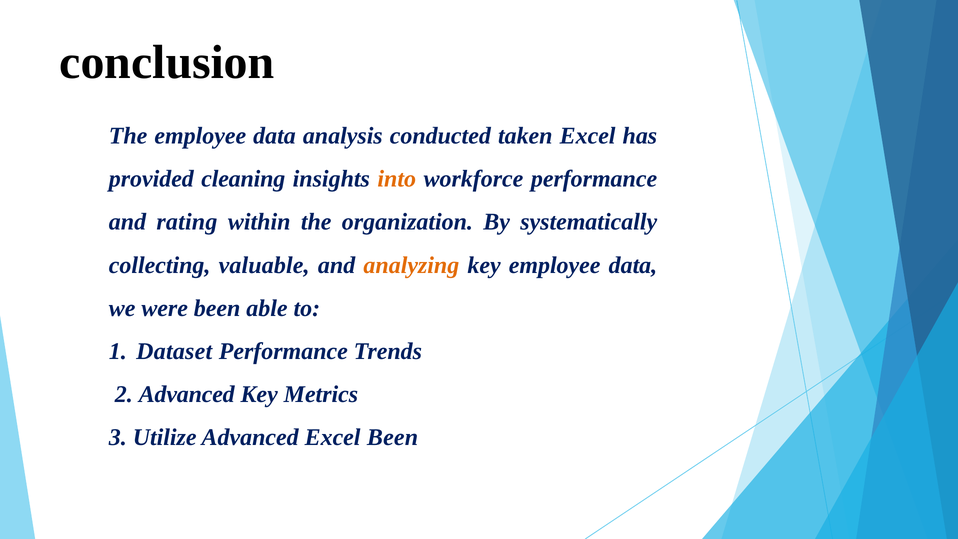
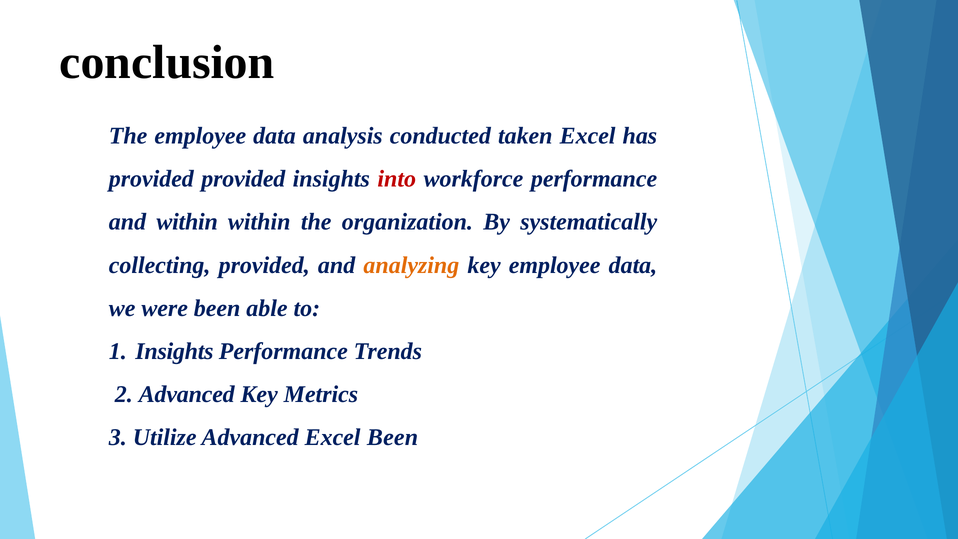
provided cleaning: cleaning -> provided (243, 179)
into colour: orange -> red (397, 179)
and rating: rating -> within (187, 222)
collecting valuable: valuable -> provided (264, 265)
Dataset: Dataset -> Insights (174, 351)
